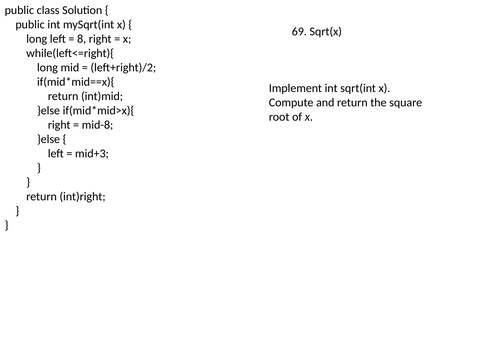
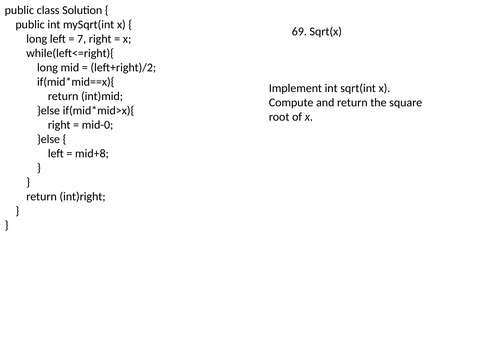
8: 8 -> 7 (82, 39)
mid-8: mid-8 -> mid-0 (98, 125)
mid+3: mid+3 -> mid+8 (92, 154)
